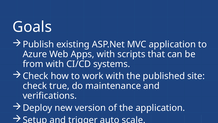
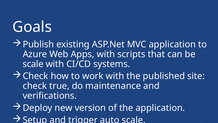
from: from -> scale (33, 64)
